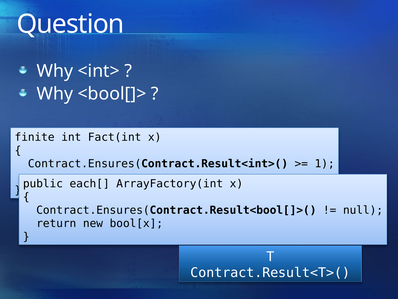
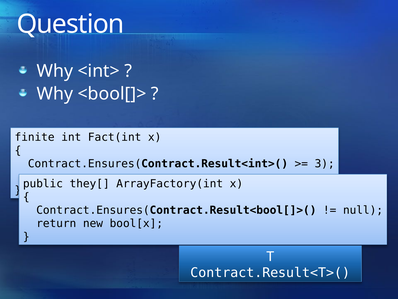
1: 1 -> 3 (325, 163)
each[: each[ -> they[ (90, 183)
